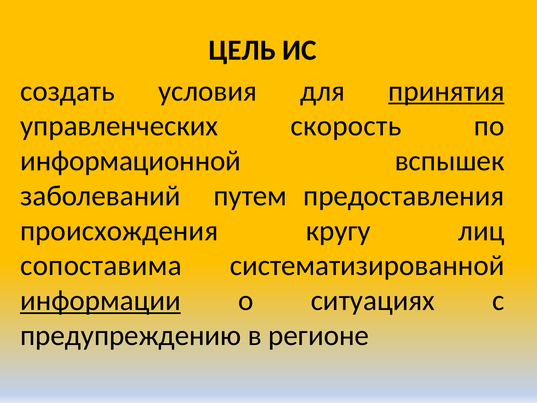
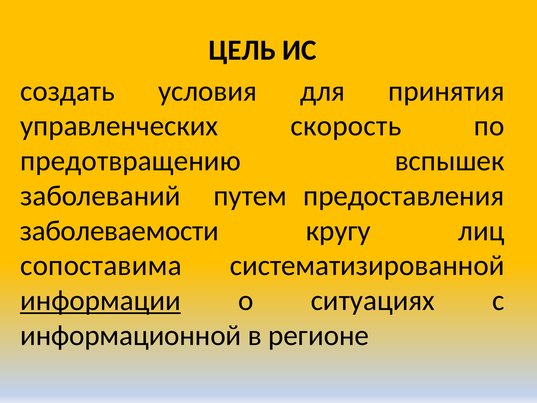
принятия underline: present -> none (446, 91)
информационной: информационной -> предотвращению (130, 161)
происхождения: происхождения -> заболеваемости (119, 231)
предупреждению: предупреждению -> информационной (131, 335)
